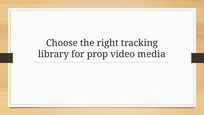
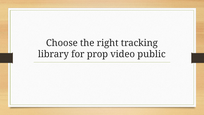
media: media -> public (152, 54)
